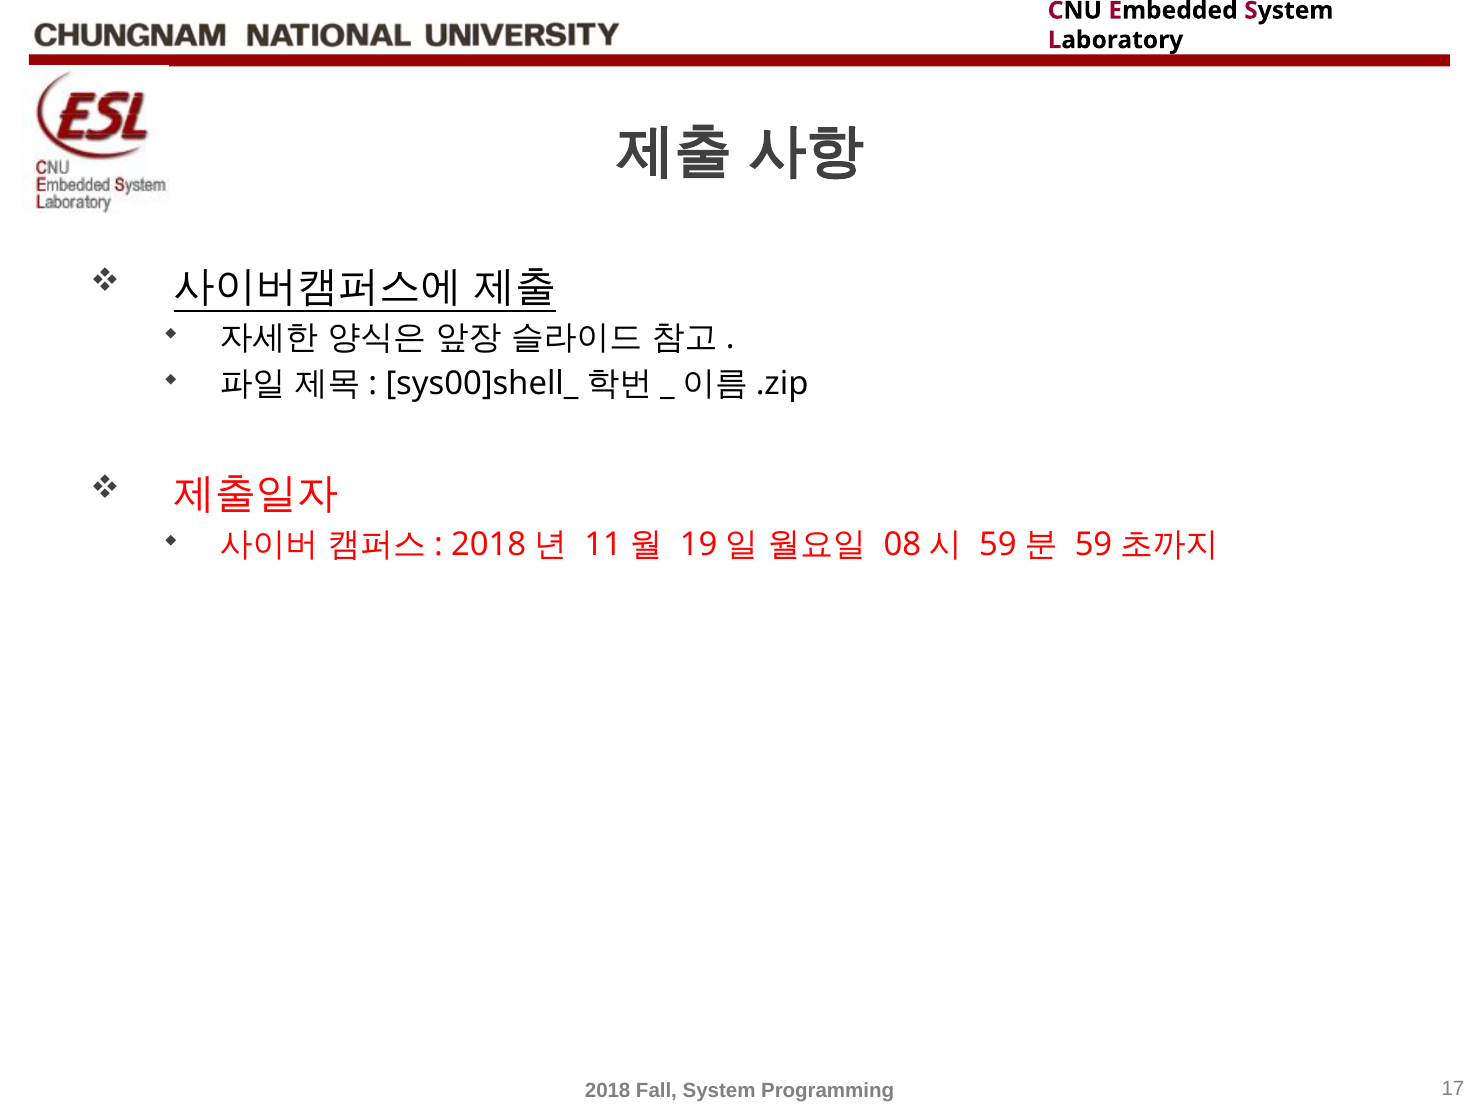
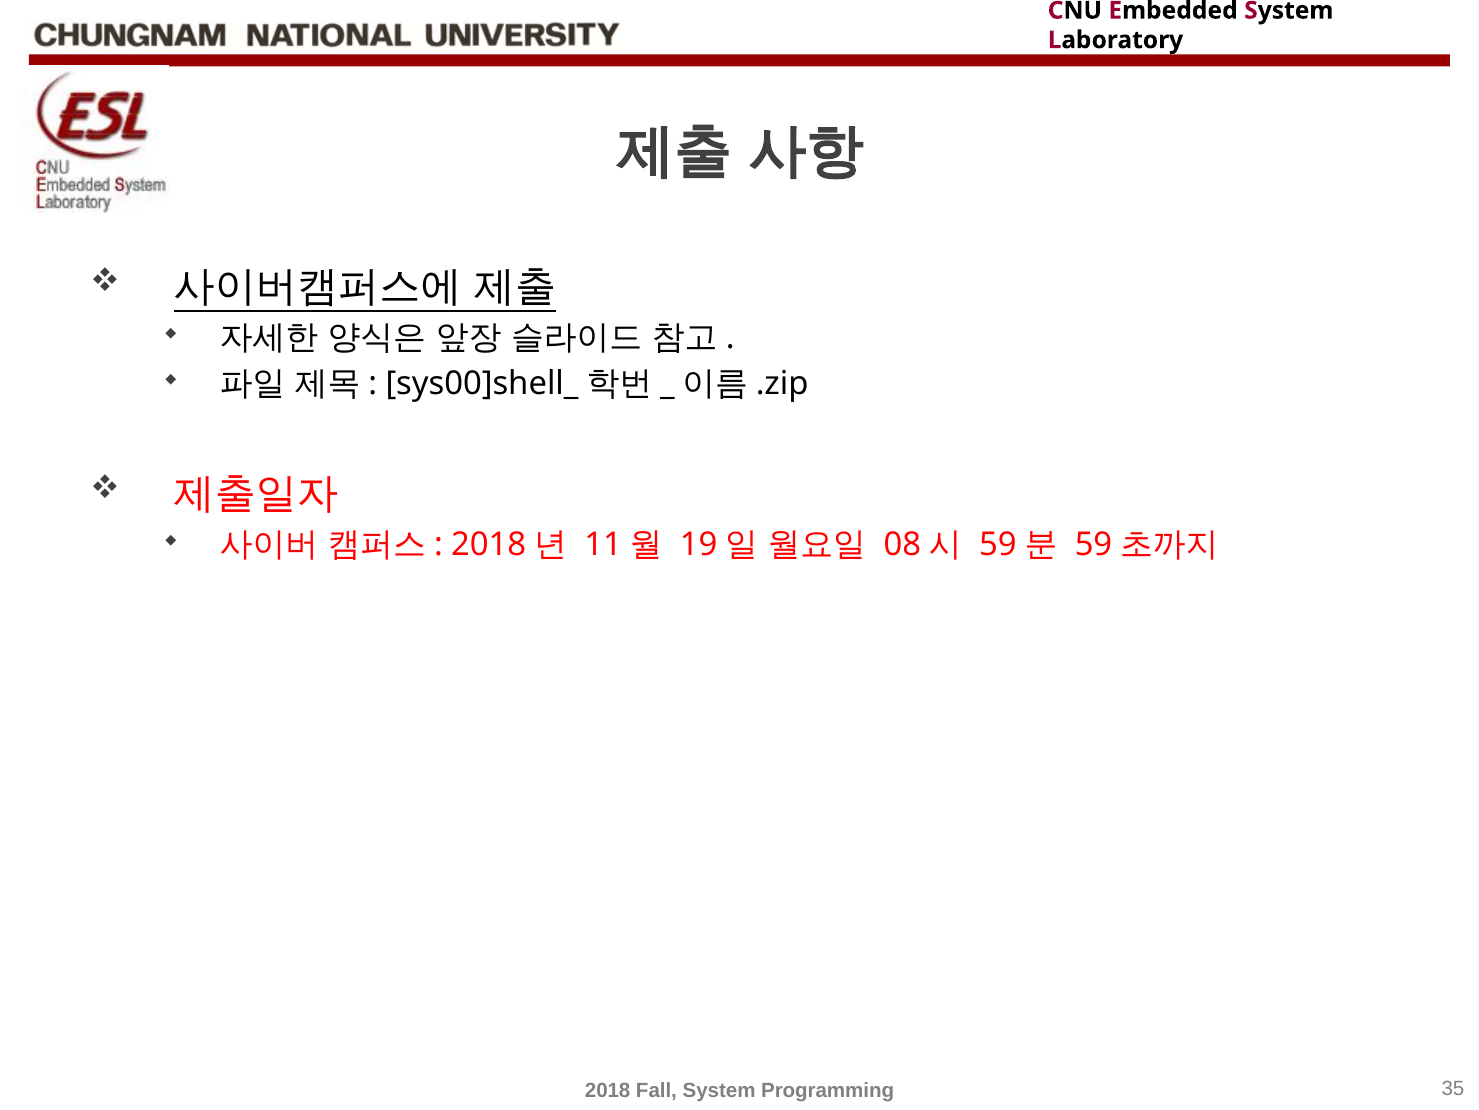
17: 17 -> 35 (1453, 1088)
